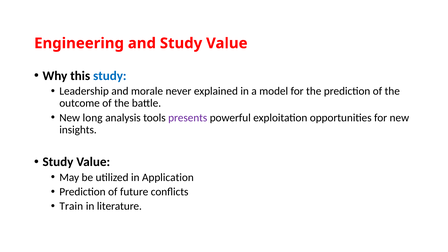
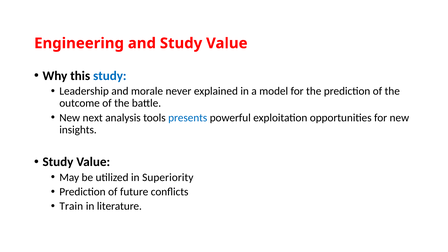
long: long -> next (93, 118)
presents colour: purple -> blue (188, 118)
Application: Application -> Superiority (168, 177)
